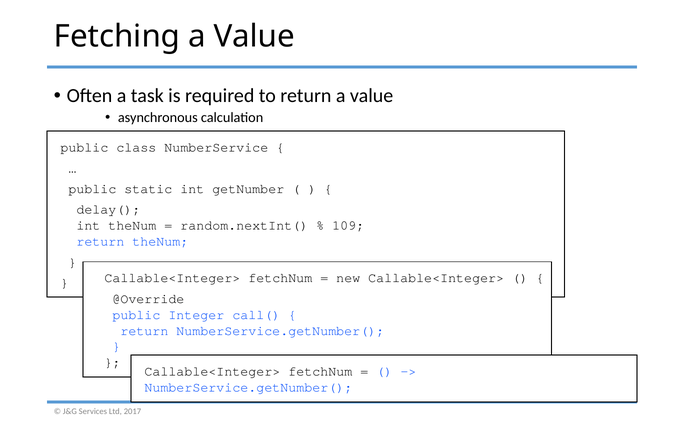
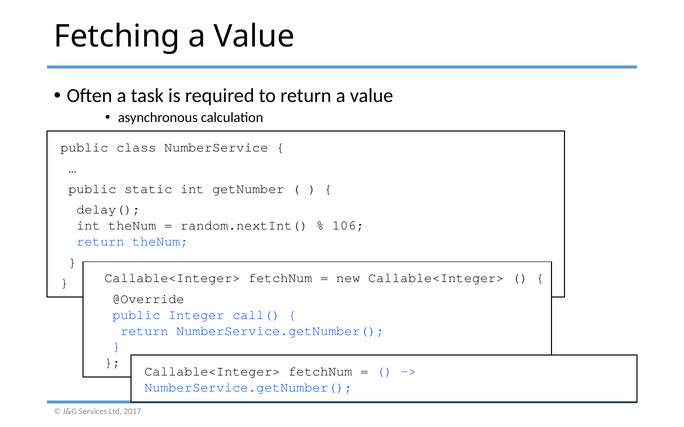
109: 109 -> 106 (348, 226)
